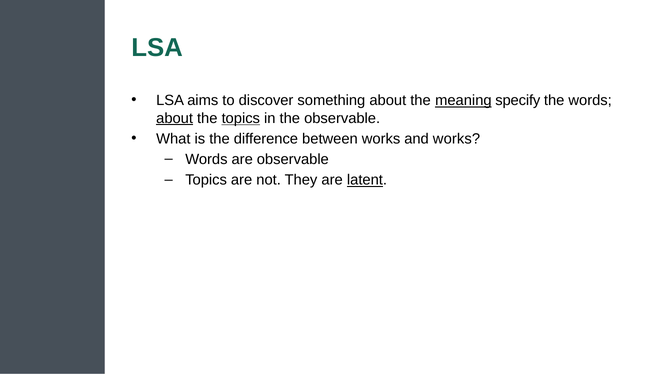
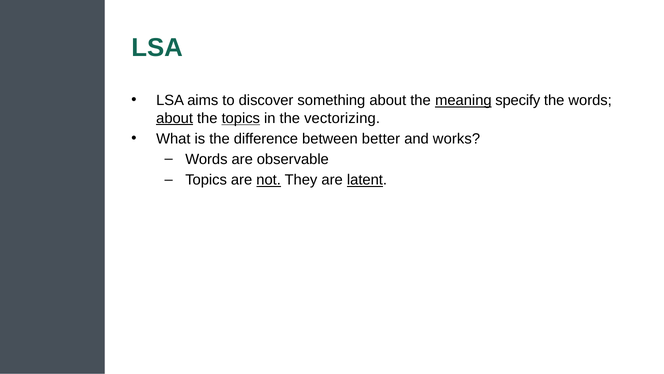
the observable: observable -> vectorizing (342, 118)
between works: works -> better (381, 139)
not underline: none -> present (269, 180)
